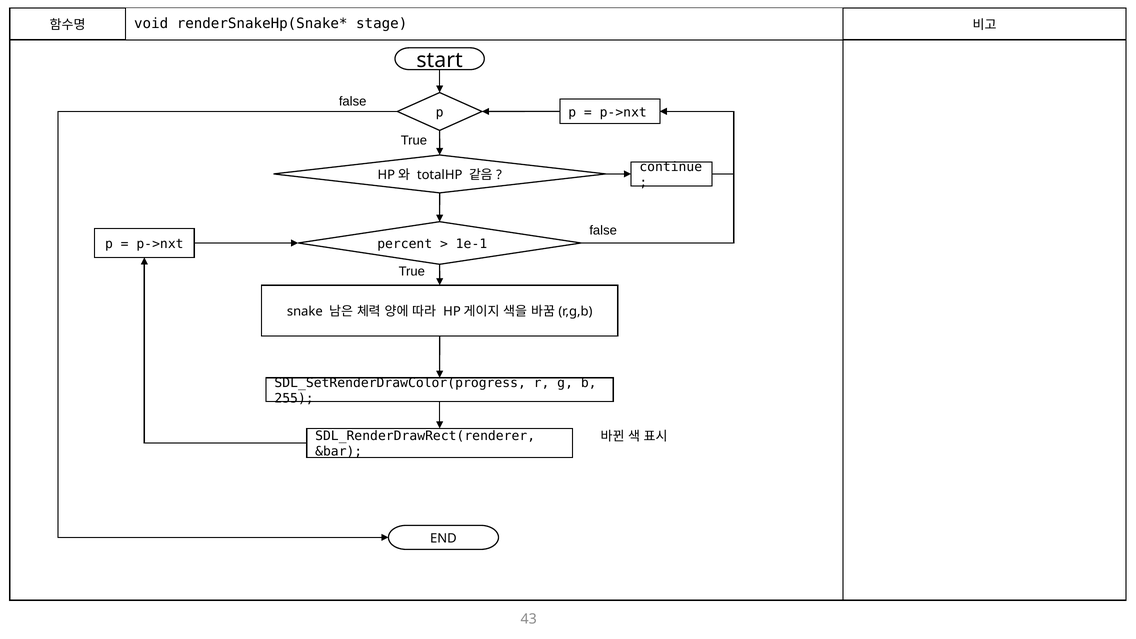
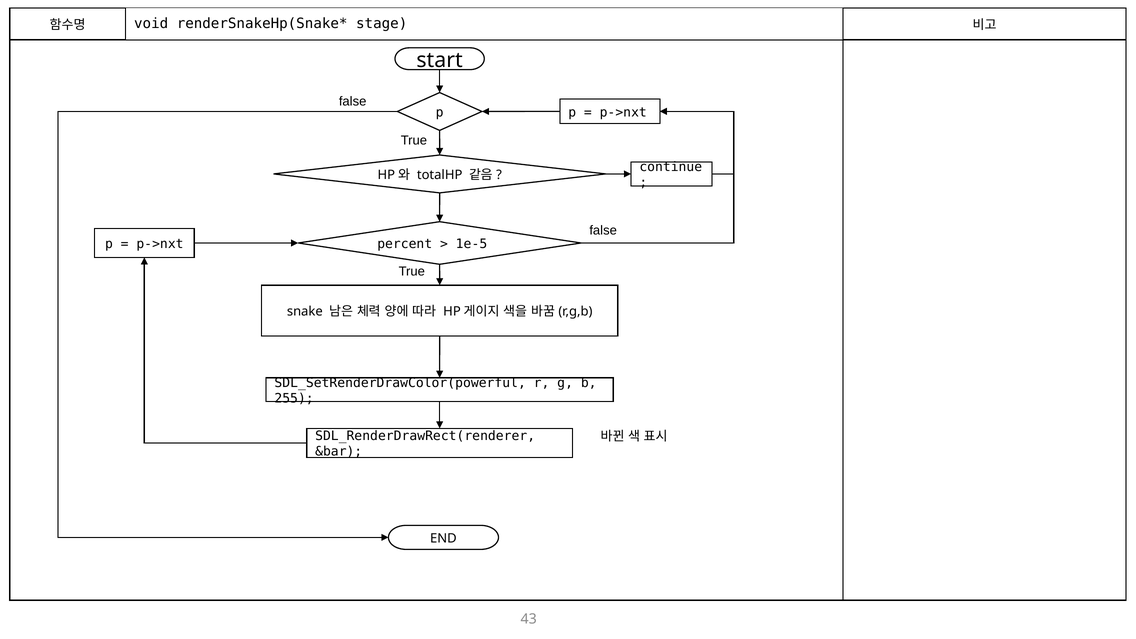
1e-1: 1e-1 -> 1e-5 (471, 244)
SDL_SetRenderDrawColor(progress: SDL_SetRenderDrawColor(progress -> SDL_SetRenderDrawColor(powerful (400, 383)
